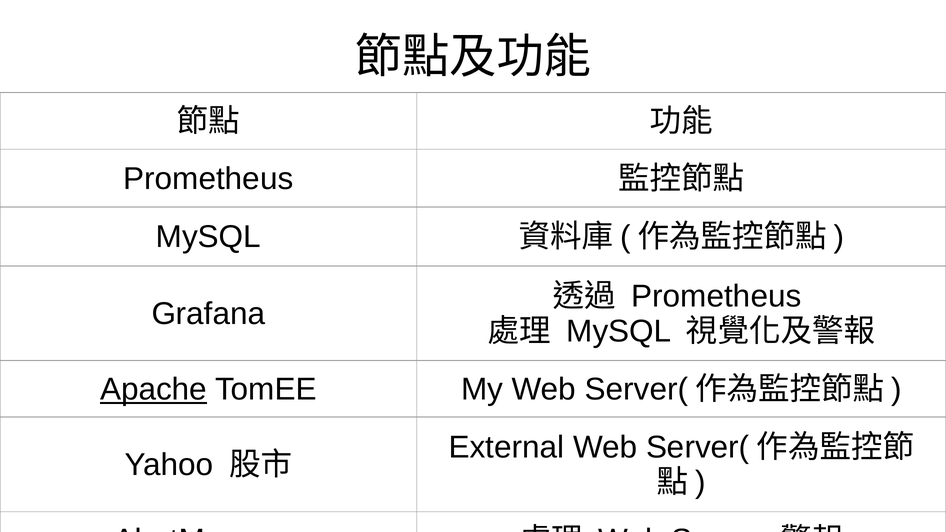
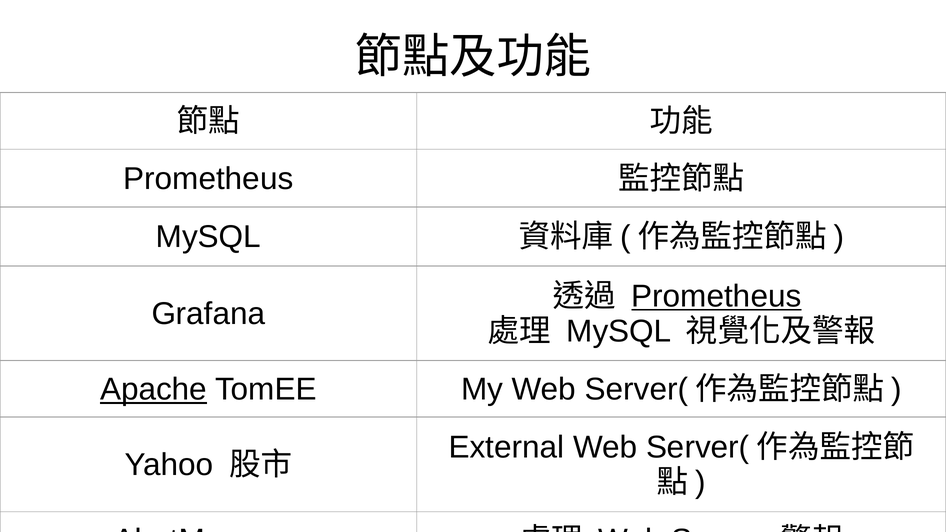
Prometheus underline: none -> present (716, 296)
